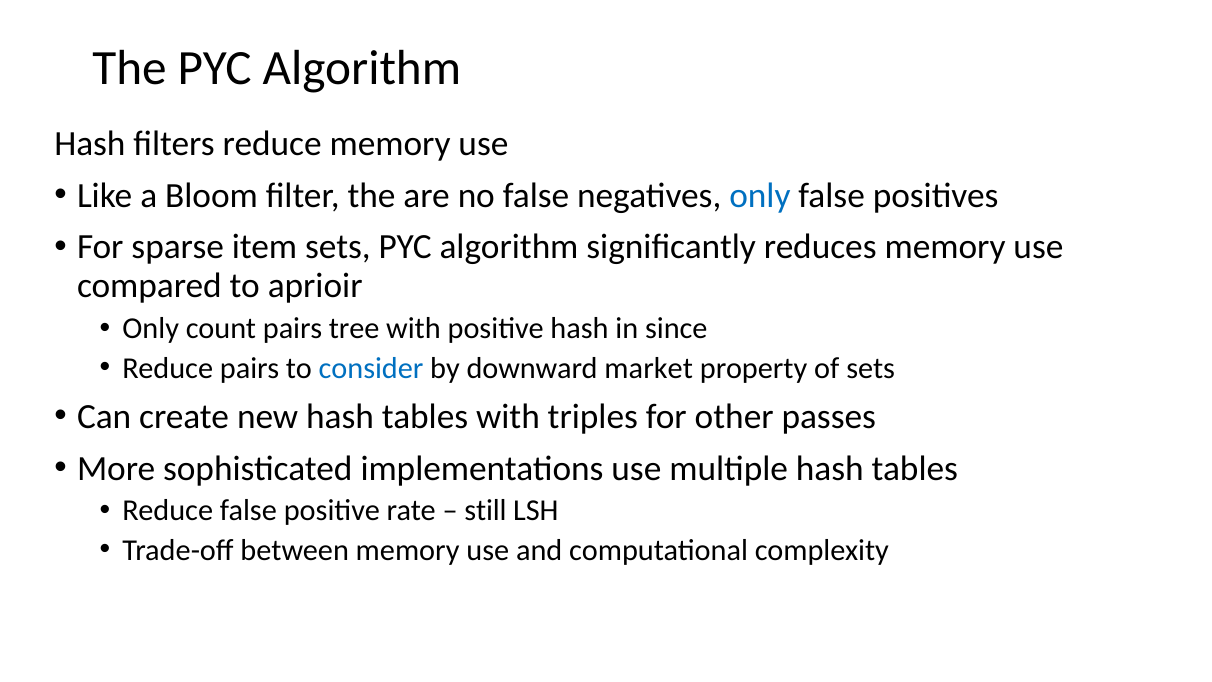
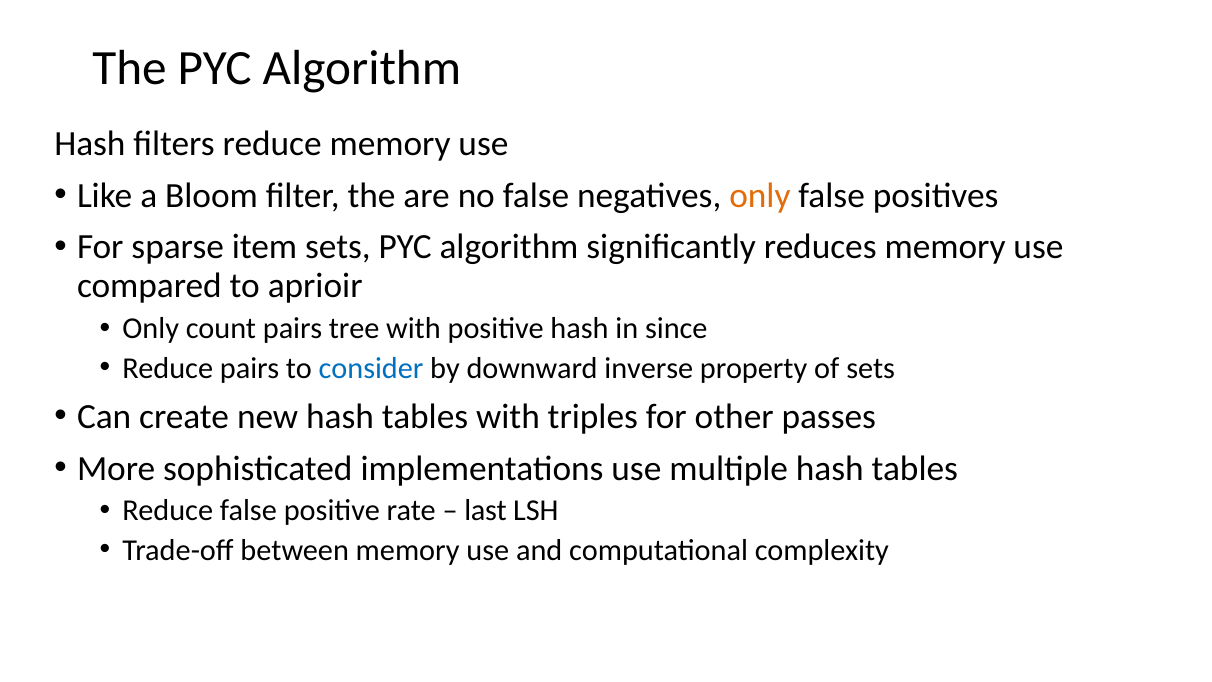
only colour: blue -> orange (760, 196)
market: market -> inverse (649, 368)
still: still -> last (486, 511)
